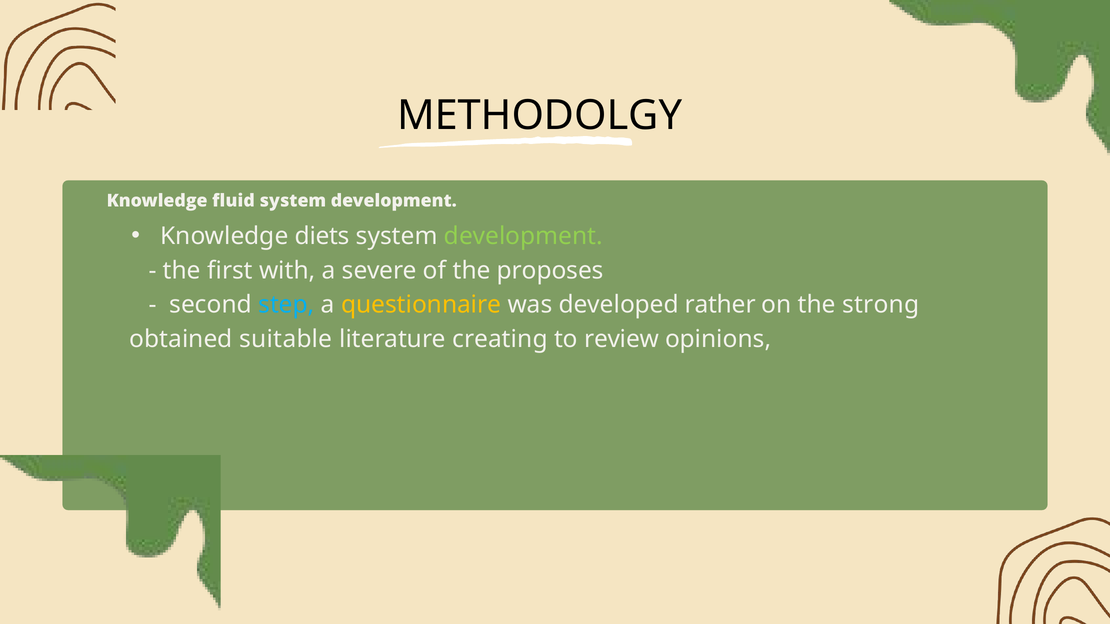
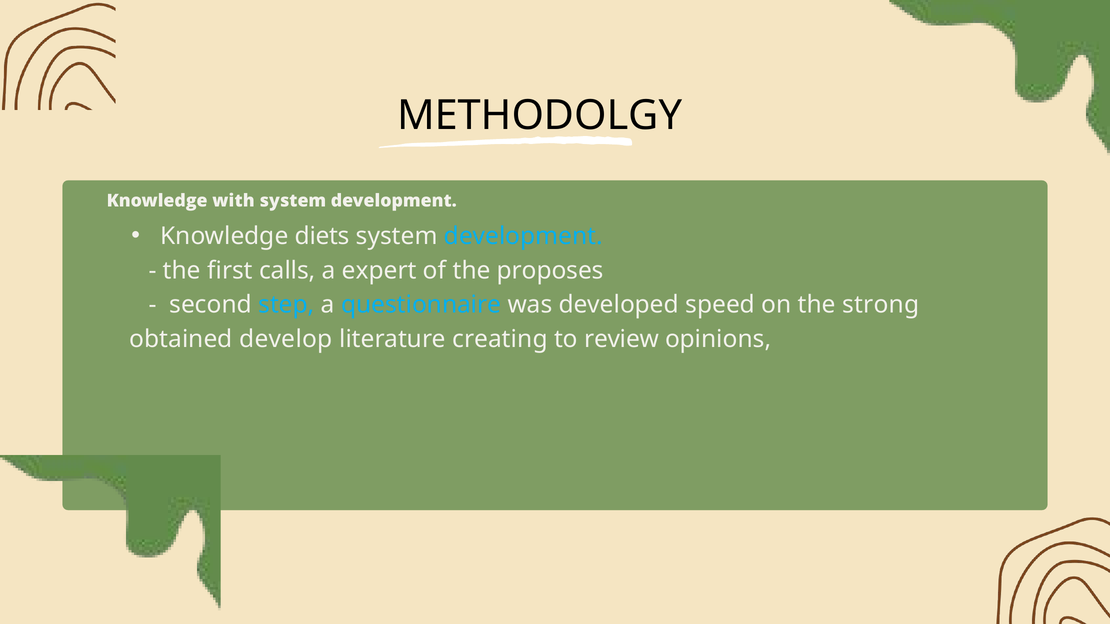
fluid: fluid -> with (233, 201)
development colour: light green -> light blue (523, 236)
with: with -> calls (287, 271)
severe: severe -> expert (379, 271)
questionnaire colour: yellow -> light blue (421, 305)
rather: rather -> speed (720, 305)
suitable: suitable -> develop (286, 340)
